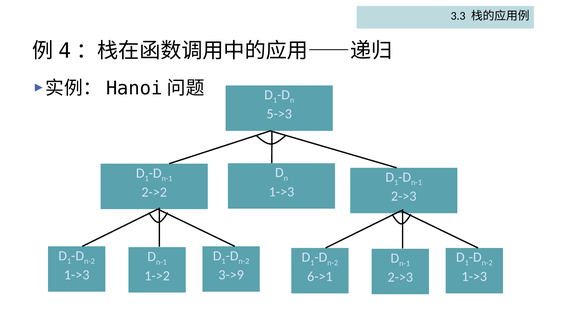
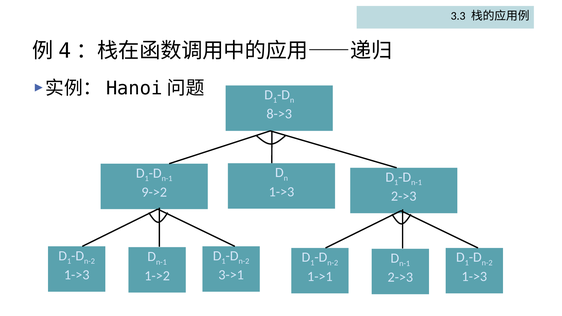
5->3: 5->3 -> 8->3 (279, 114)
2->2: 2->2 -> 9->2 (154, 192)
3->9: 3->9 -> 3->1 (231, 275)
6->1: 6->1 -> 1->1 (320, 277)
